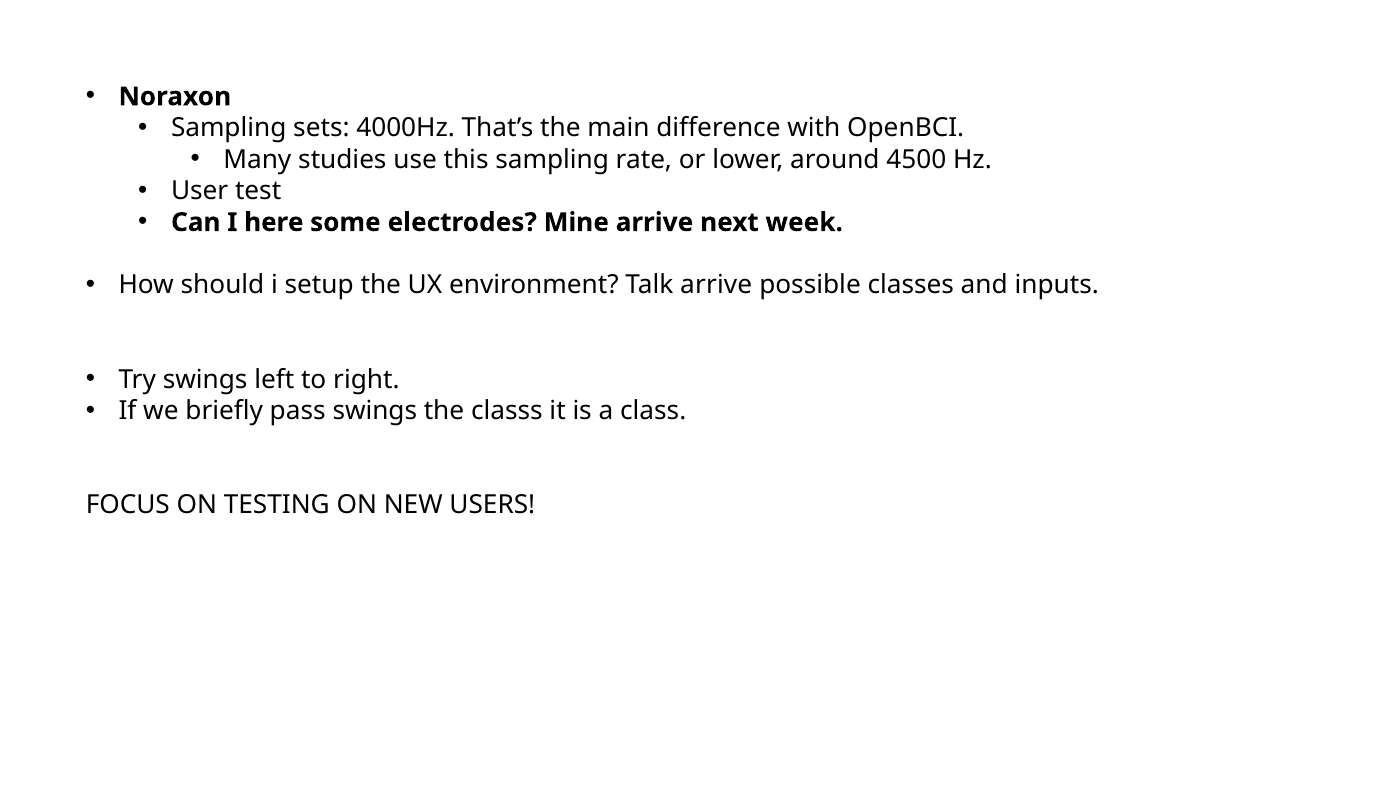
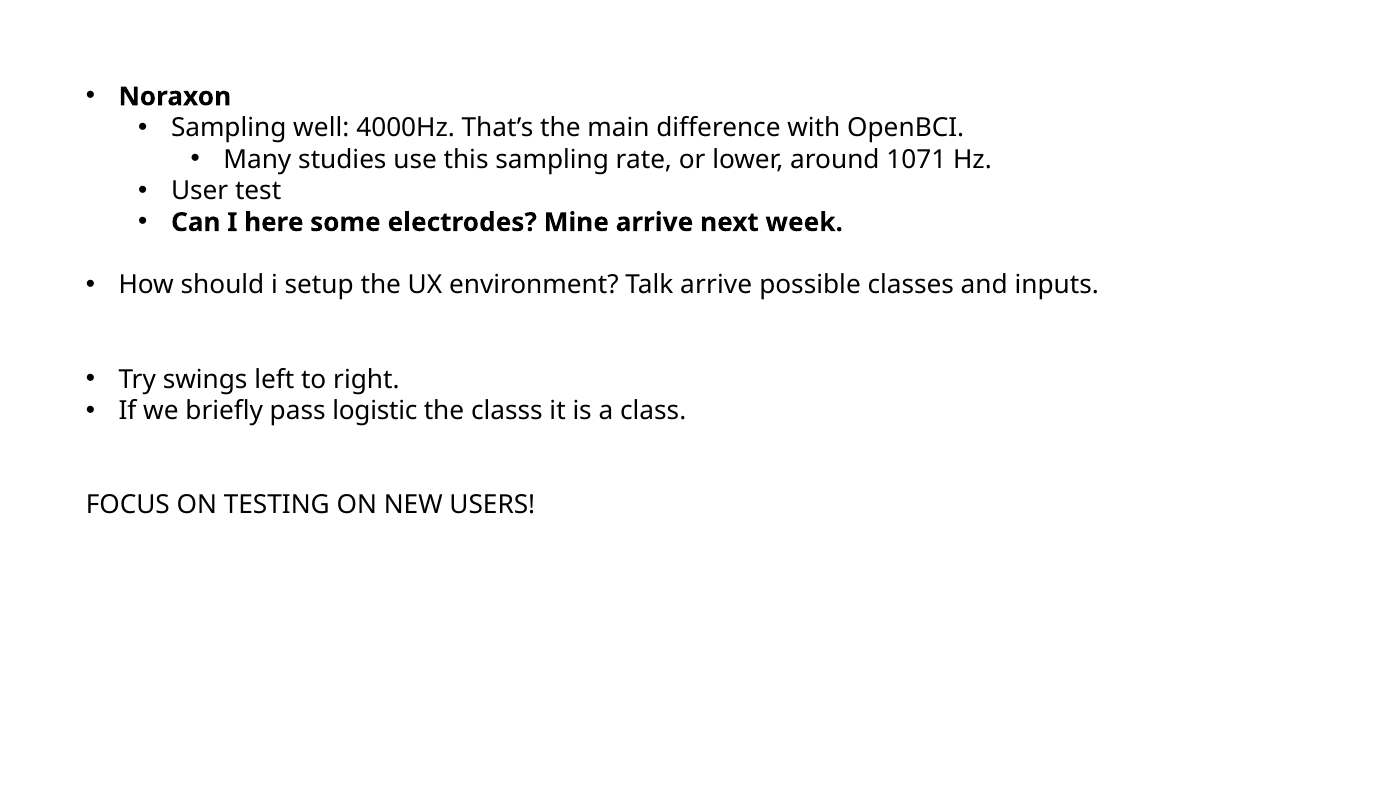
sets: sets -> well (321, 128)
4500: 4500 -> 1071 (916, 160)
pass swings: swings -> logistic (375, 411)
